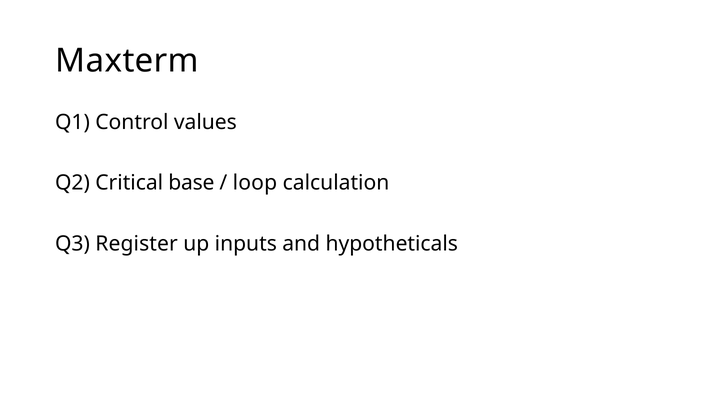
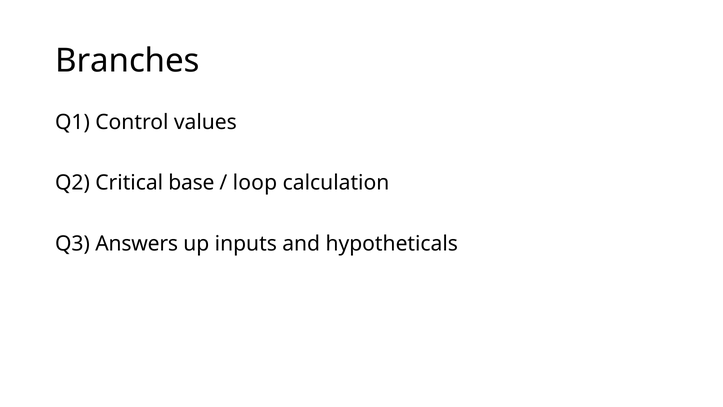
Maxterm: Maxterm -> Branches (127, 61)
Register: Register -> Answers (137, 243)
